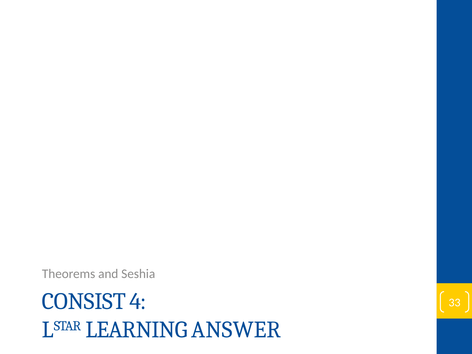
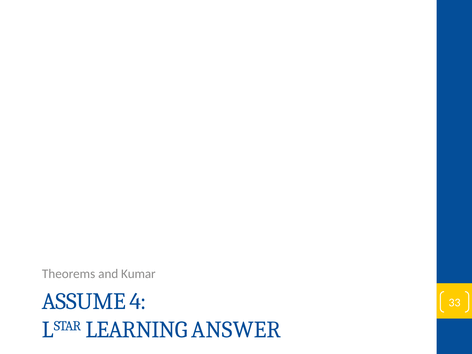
Seshia: Seshia -> Kumar (138, 274)
CONSIST: CONSIST -> ASSUME (84, 301)
